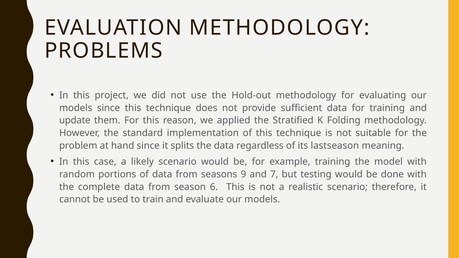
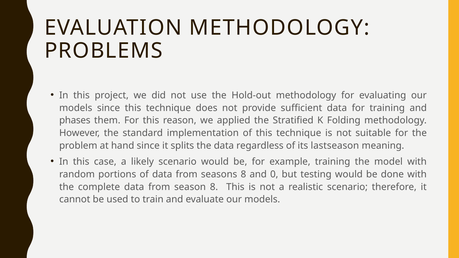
update: update -> phases (75, 121)
seasons 9: 9 -> 8 (243, 174)
7: 7 -> 0 (274, 174)
season 6: 6 -> 8 (214, 187)
